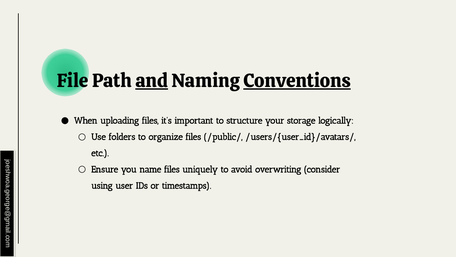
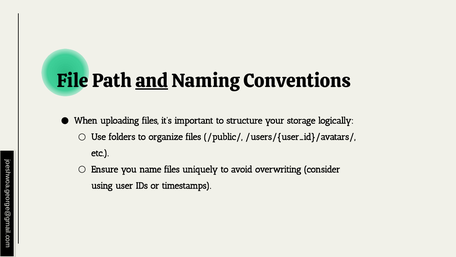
Conventions underline: present -> none (297, 81)
